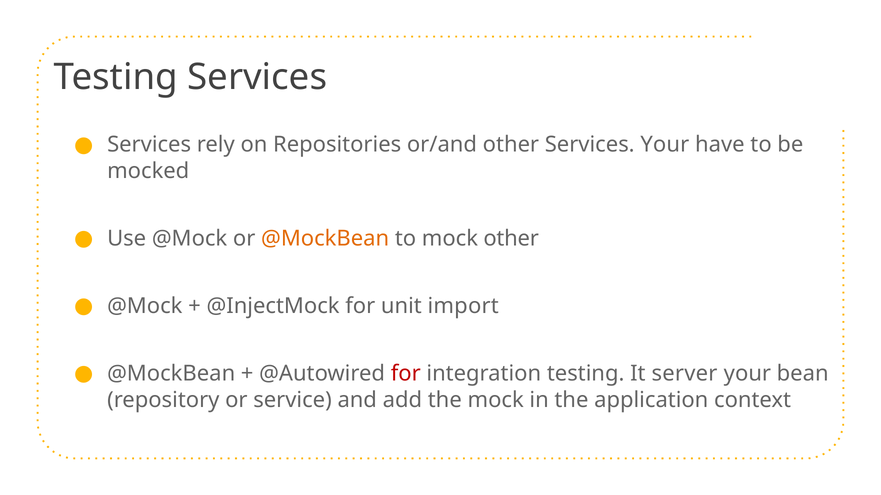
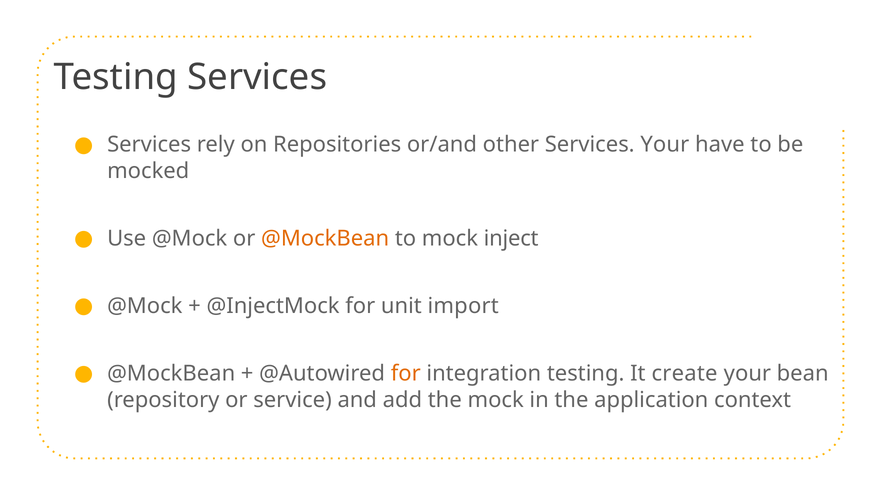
mock other: other -> inject (511, 239)
for colour: red -> orange (406, 374)
server: server -> create (685, 374)
